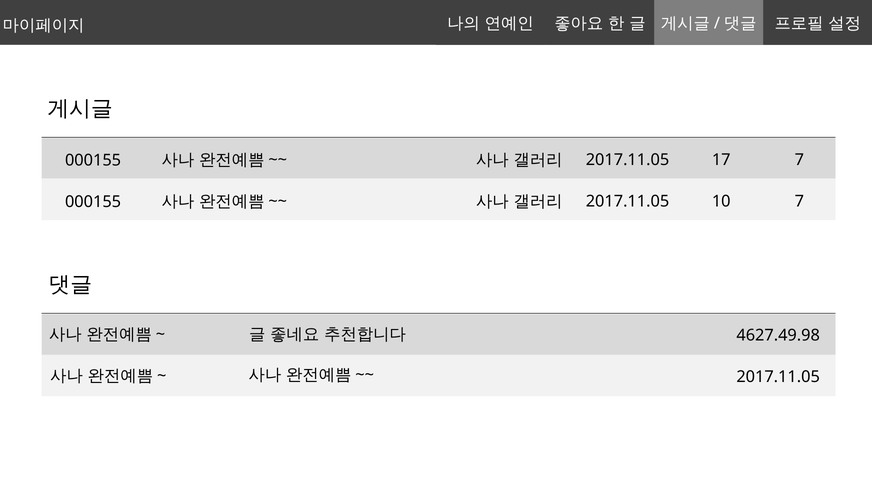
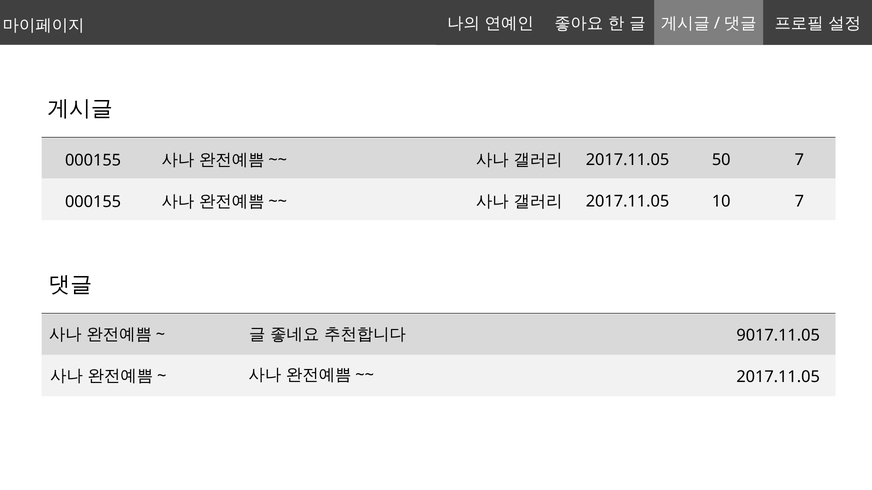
17: 17 -> 50 (721, 160)
4627.49.98: 4627.49.98 -> 9017.11.05 (778, 336)
